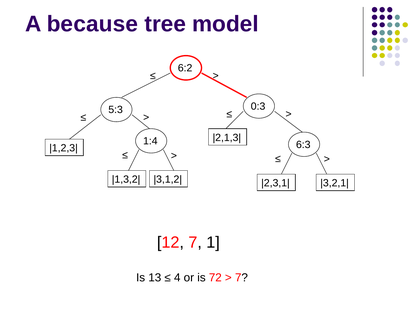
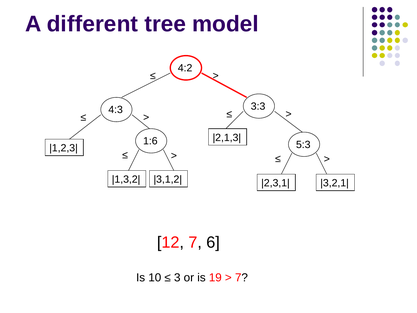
because: because -> different (92, 24)
6:2: 6:2 -> 4:2 (185, 68)
0:3: 0:3 -> 3:3 (258, 106)
5:3: 5:3 -> 4:3 (116, 110)
1:4: 1:4 -> 1:6 (150, 141)
6:3: 6:3 -> 5:3 (303, 145)
1: 1 -> 6 (213, 242)
13: 13 -> 10 (155, 277)
4: 4 -> 3 (177, 277)
72: 72 -> 19 (215, 277)
